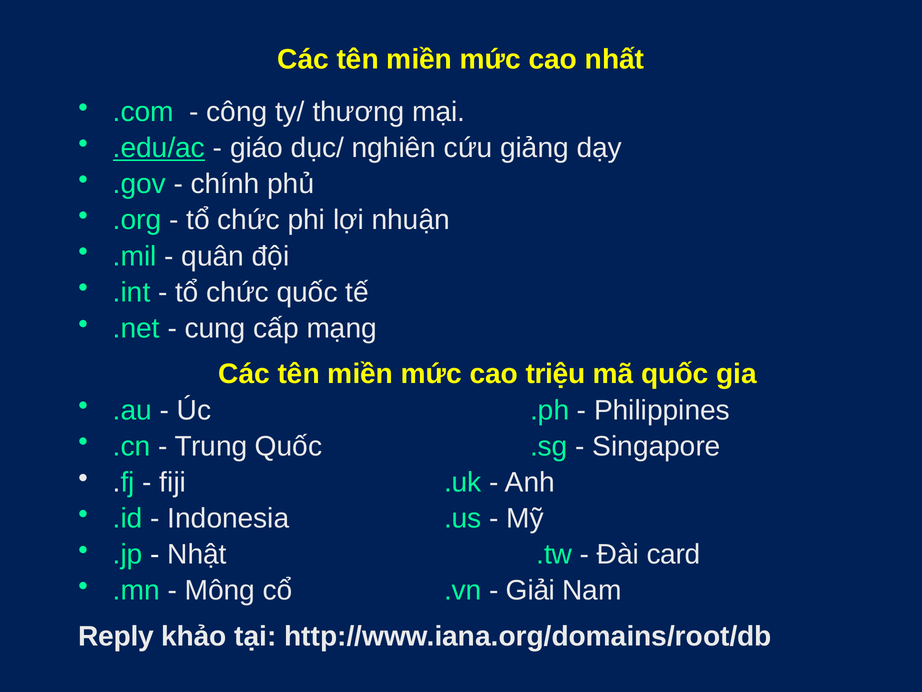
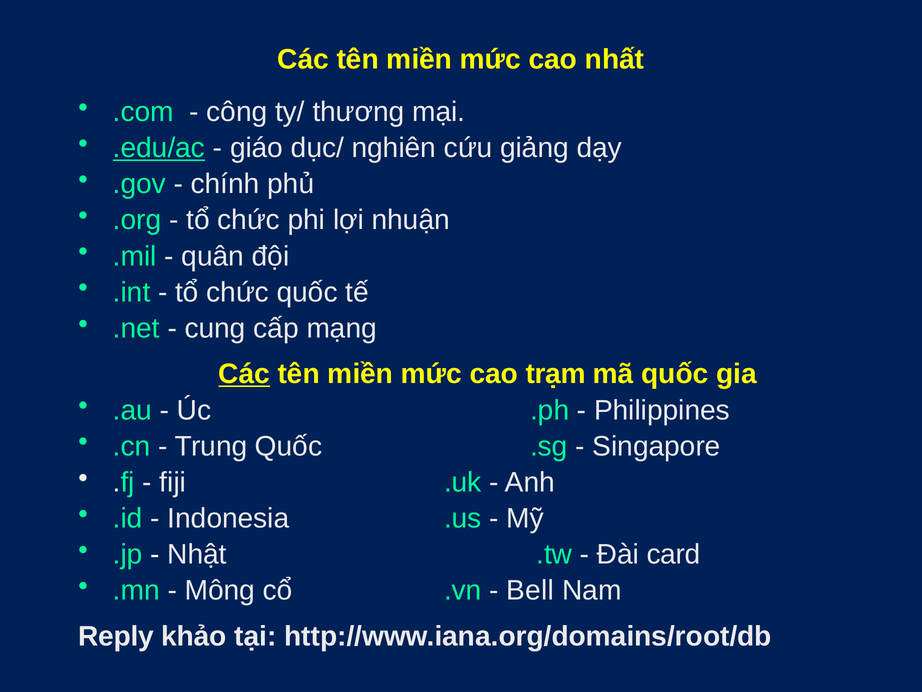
Các underline: none -> present (244, 374)
triệu: triệu -> trạm (556, 374)
Giải: Giải -> Bell (530, 590)
